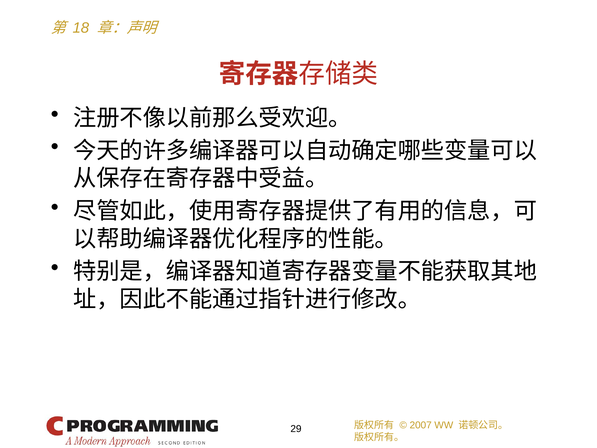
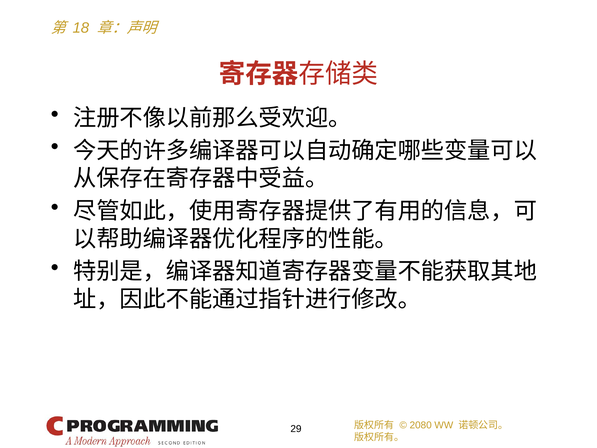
2007: 2007 -> 2080 (421, 425)
